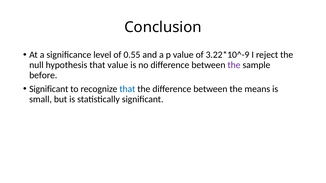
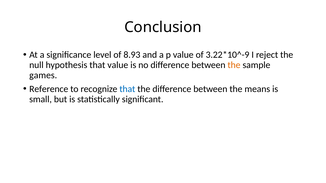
0.55: 0.55 -> 8.93 (132, 55)
the colour: purple -> orange (234, 65)
before: before -> games (43, 75)
Significant: Significant -> Reference (49, 89)
